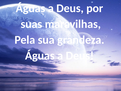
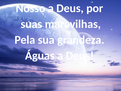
Águas: Águas -> Nosso (31, 8)
